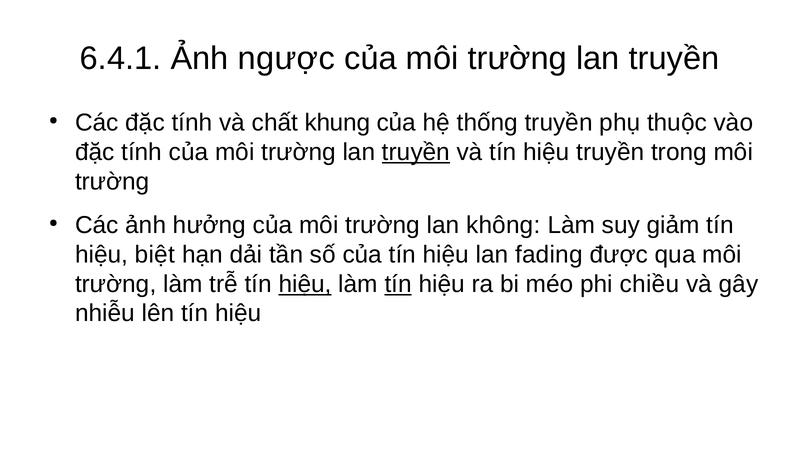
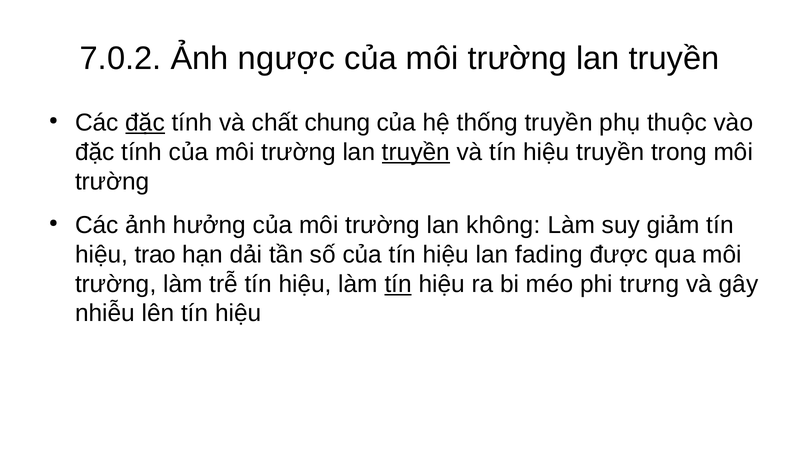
6.4.1: 6.4.1 -> 7.0.2 (121, 58)
đặc underline: none -> present (145, 123)
khung: khung -> chung (337, 123)
biệt: biệt -> trao (155, 255)
hiệu underline: present -> none (305, 284)
chiều: chiều -> trưng (649, 284)
